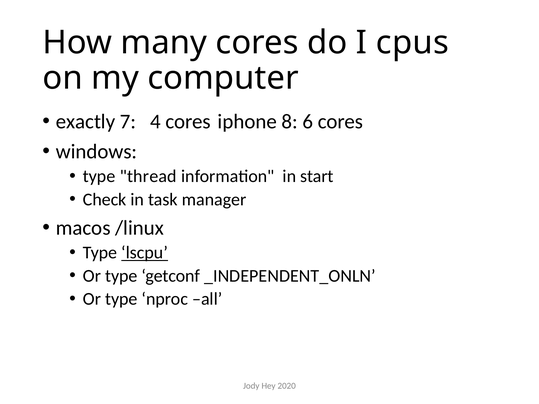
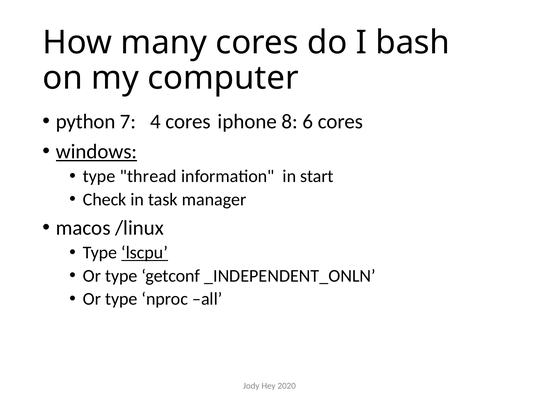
cpus: cpus -> bash (413, 43)
exactly: exactly -> python (86, 122)
windows underline: none -> present (97, 152)
